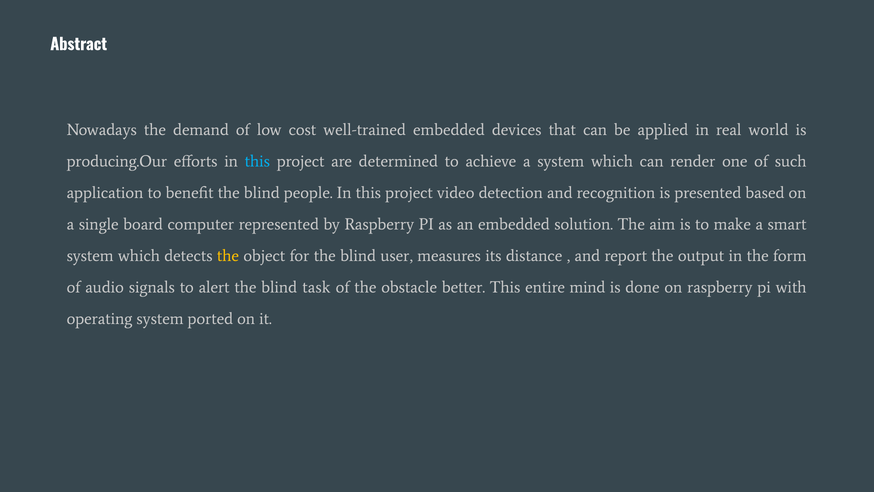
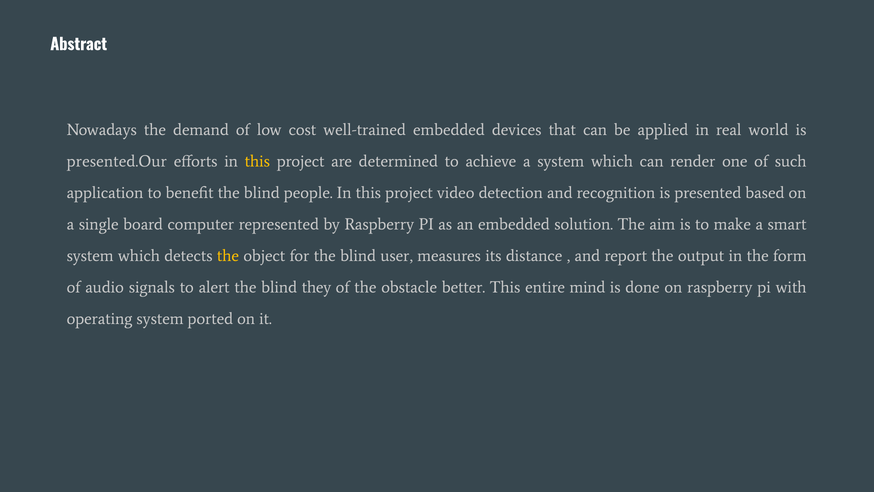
producing.Our: producing.Our -> presented.Our (117, 161)
this colour: light blue -> yellow (257, 161)
task: task -> they (317, 287)
